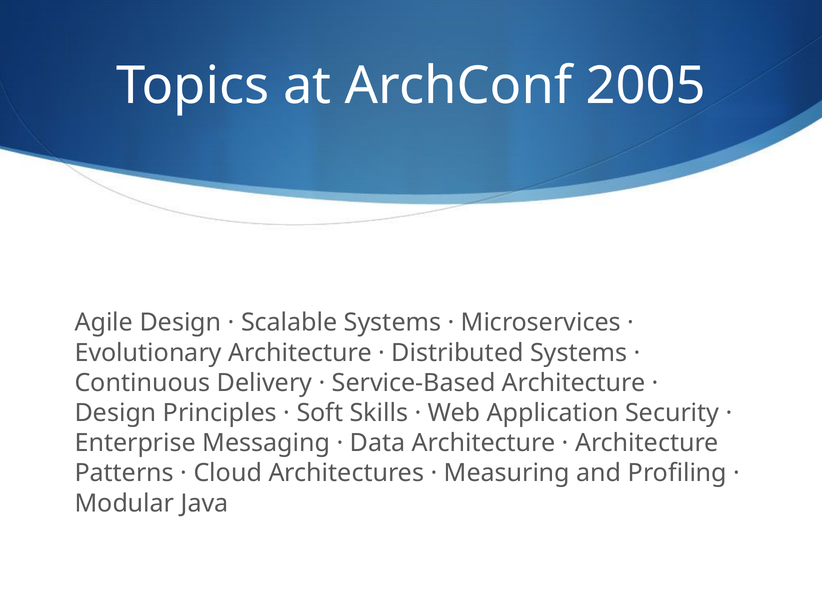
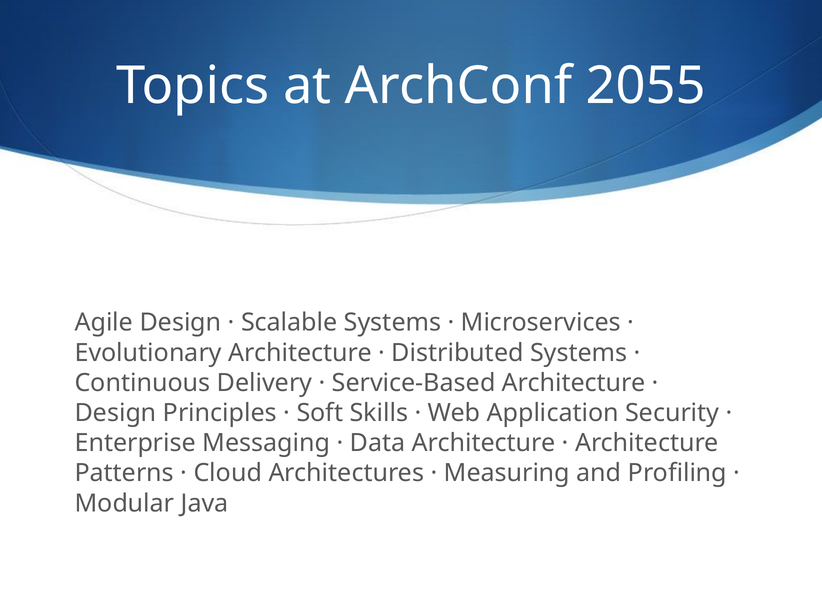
2005: 2005 -> 2055 (646, 86)
